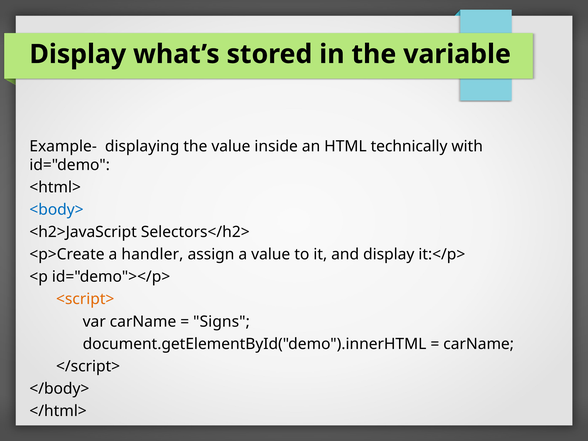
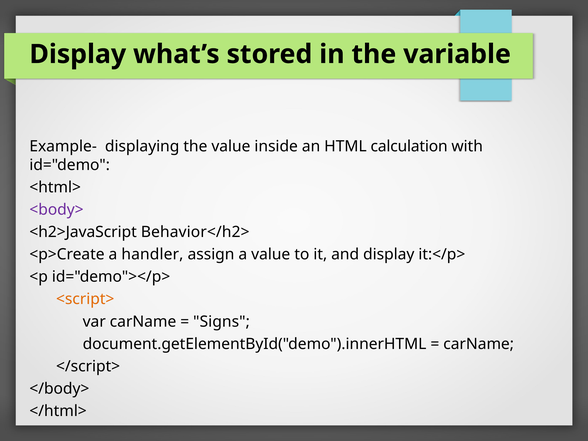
technically: technically -> calculation (409, 146)
<body> colour: blue -> purple (57, 210)
Selectors</h2>: Selectors</h2> -> Behavior</h2> (195, 232)
